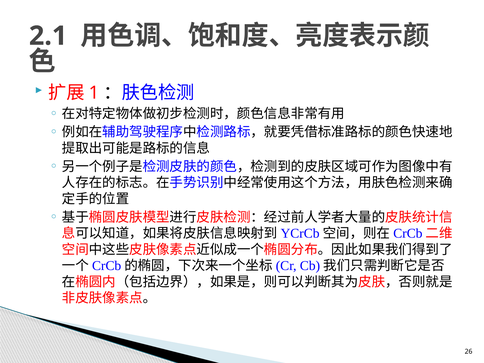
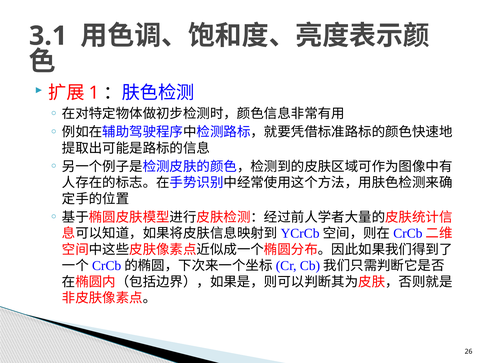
2.1: 2.1 -> 3.1 (48, 36)
